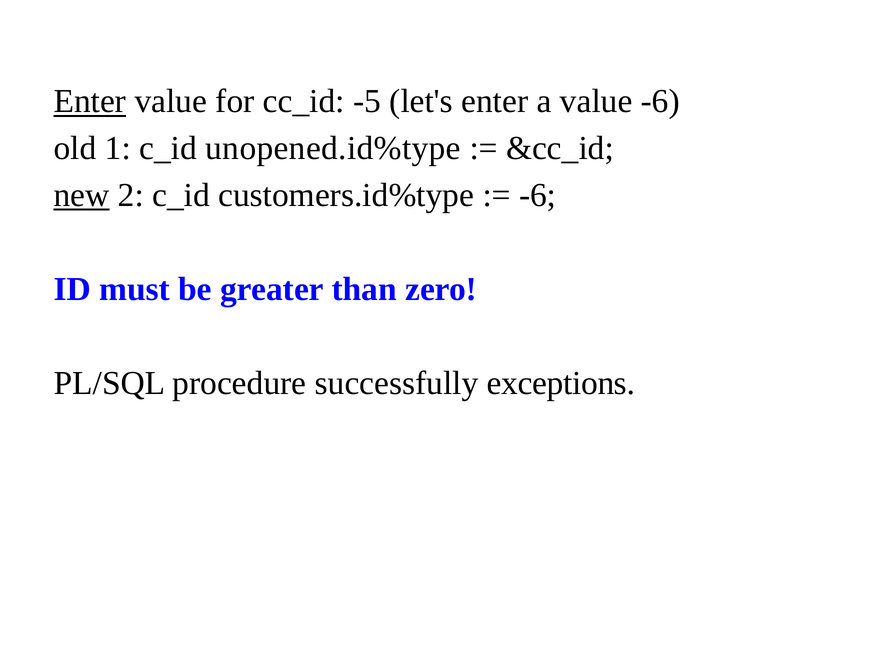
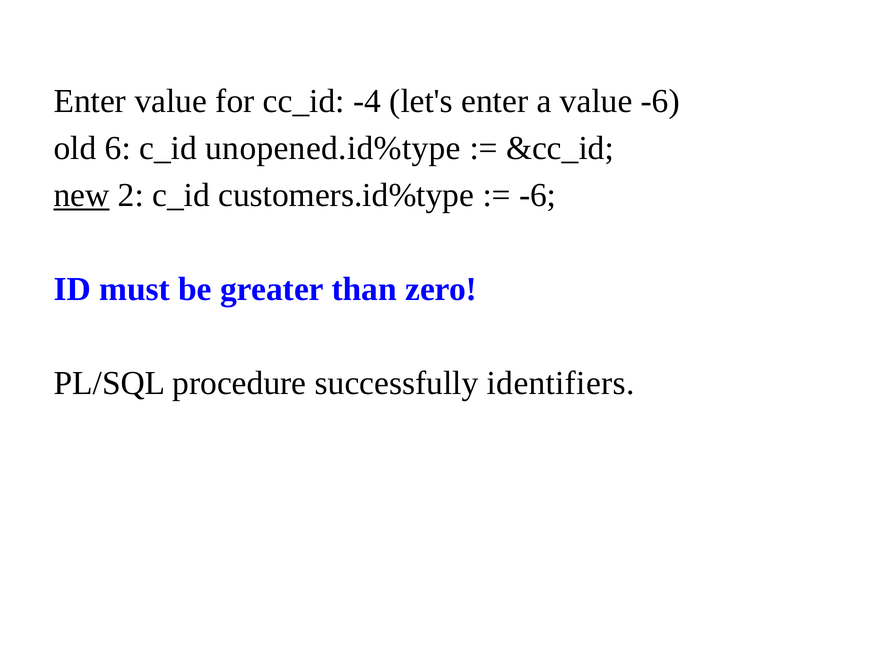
Enter underline: present -> none (90, 101)
-5: -5 -> -4 (367, 101)
1: 1 -> 6 (118, 148)
exceptions: exceptions -> identifiers (561, 383)
